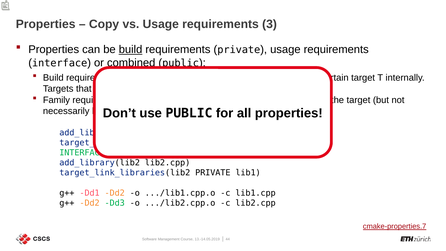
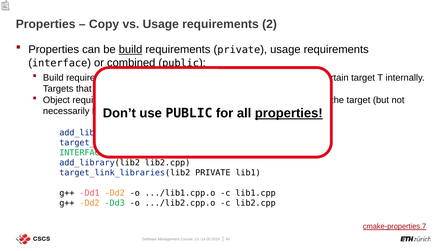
3: 3 -> 2 (270, 24)
Family: Family -> Object (56, 100)
properties underline: none -> present (289, 113)
